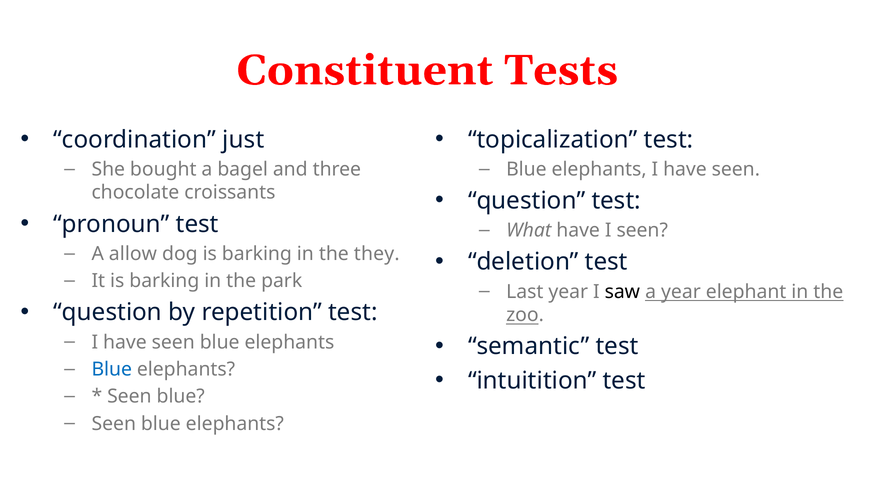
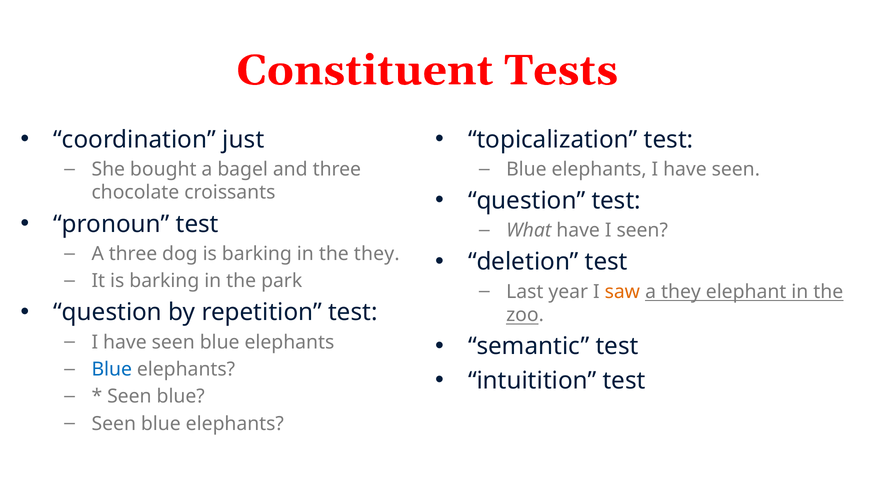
A allow: allow -> three (133, 254)
saw colour: black -> orange (622, 291)
a year: year -> they (681, 291)
